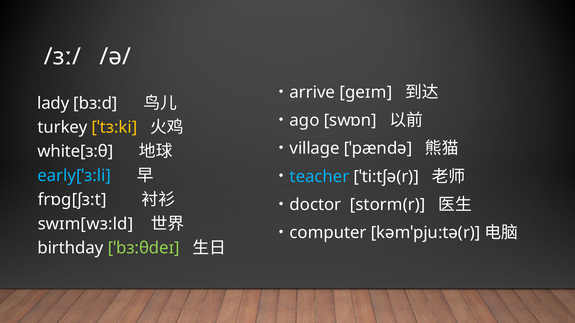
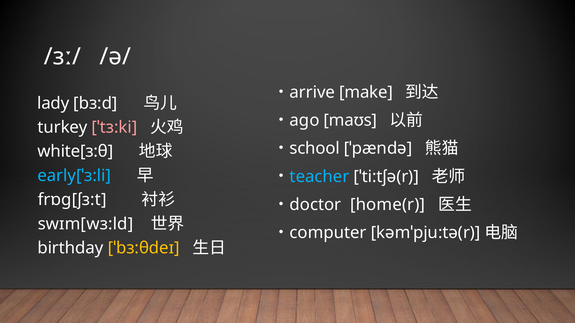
geɪm: geɪm -> make (366, 92)
swɒn: swɒn -> maʊs (350, 120)
ˈtɜ:ki colour: yellow -> pink (114, 127)
village: village -> school (315, 149)
storm(r: storm(r -> home(r (388, 205)
ˈbɜ:θdeɪ colour: light green -> yellow (144, 248)
